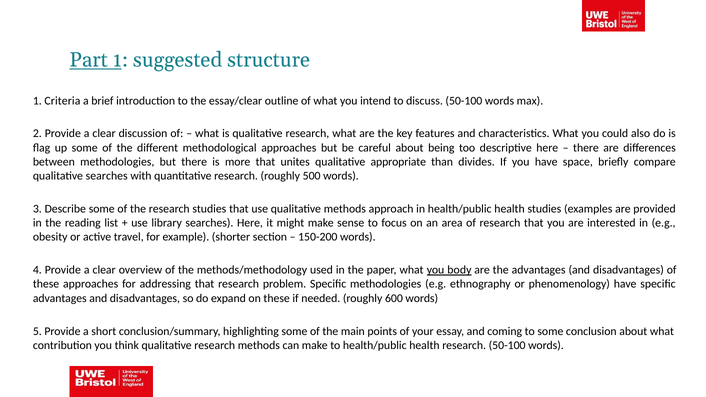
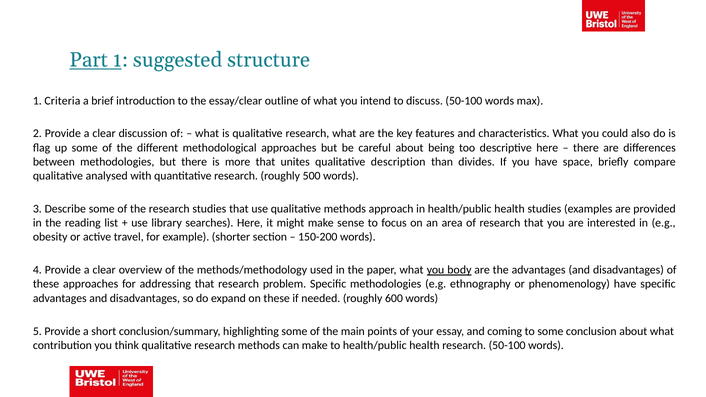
appropriate: appropriate -> description (398, 162)
qualitative searches: searches -> analysed (107, 176)
